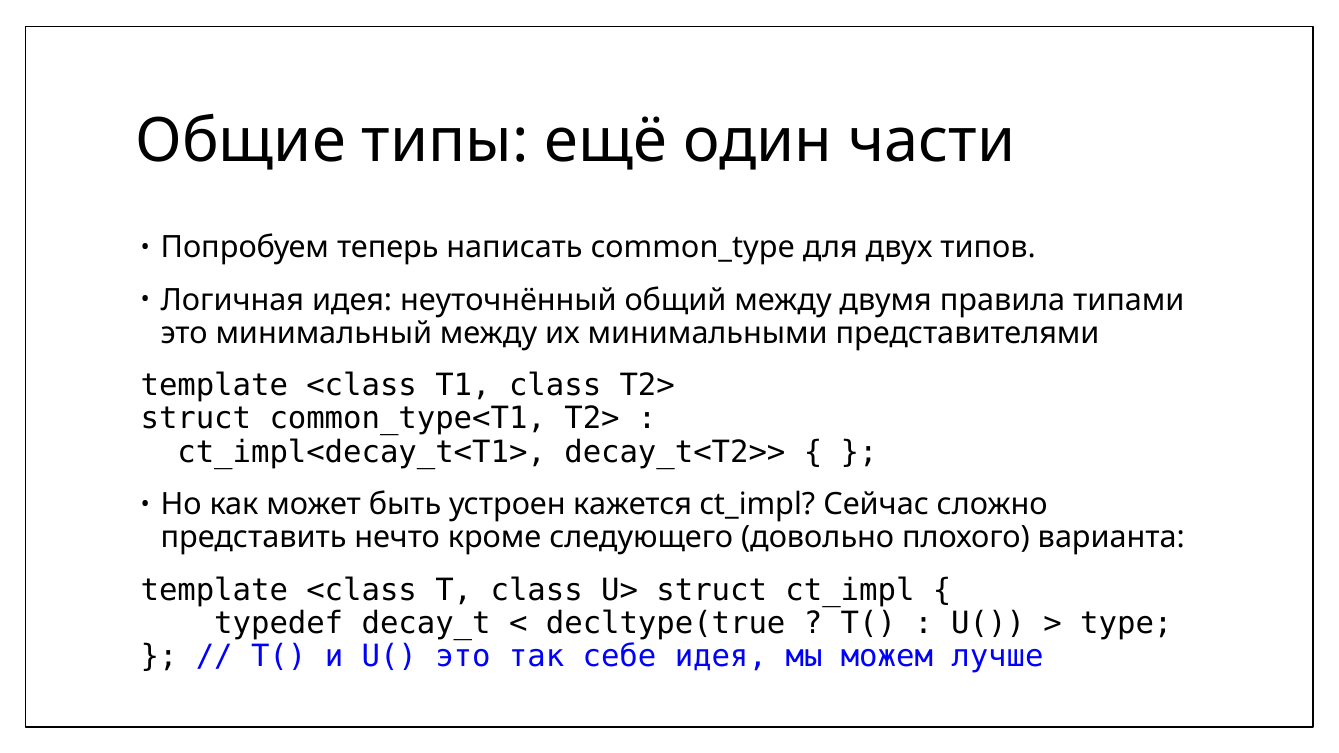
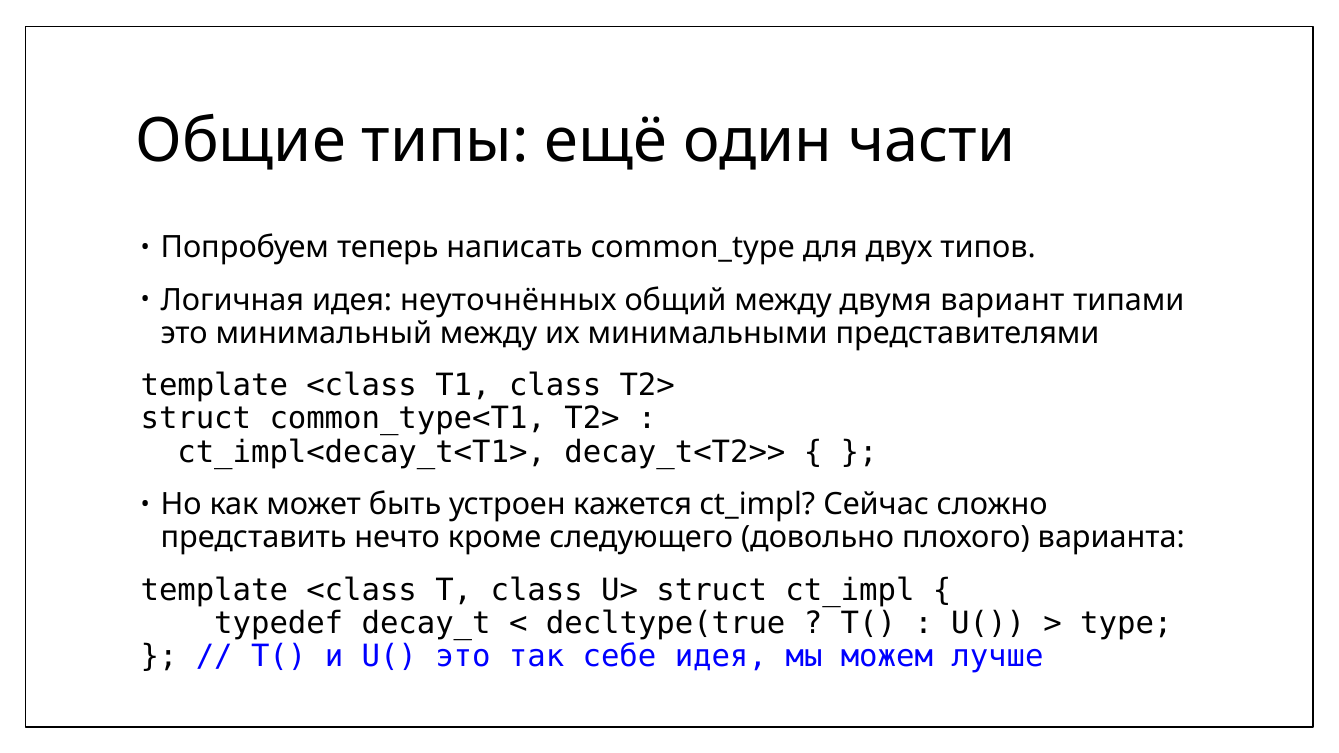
неуточнённый: неуточнённый -> неуточнённых (508, 300)
правила: правила -> вариант (1002, 300)
